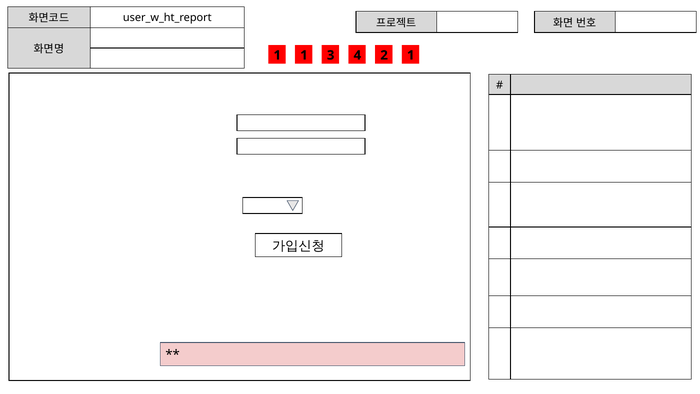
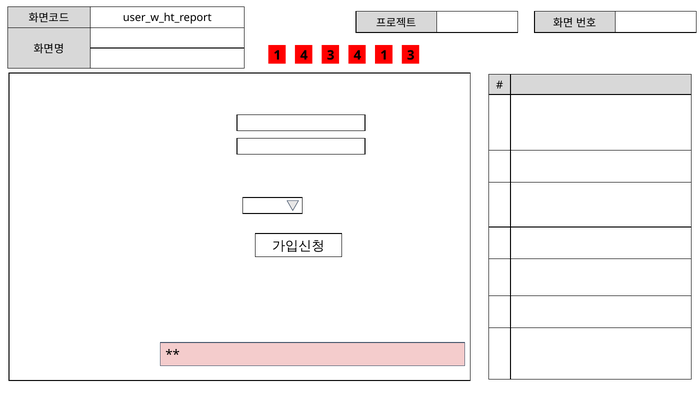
1 1: 1 -> 4 (304, 55)
4 2: 2 -> 1 (384, 55)
3 1: 1 -> 3 (411, 55)
